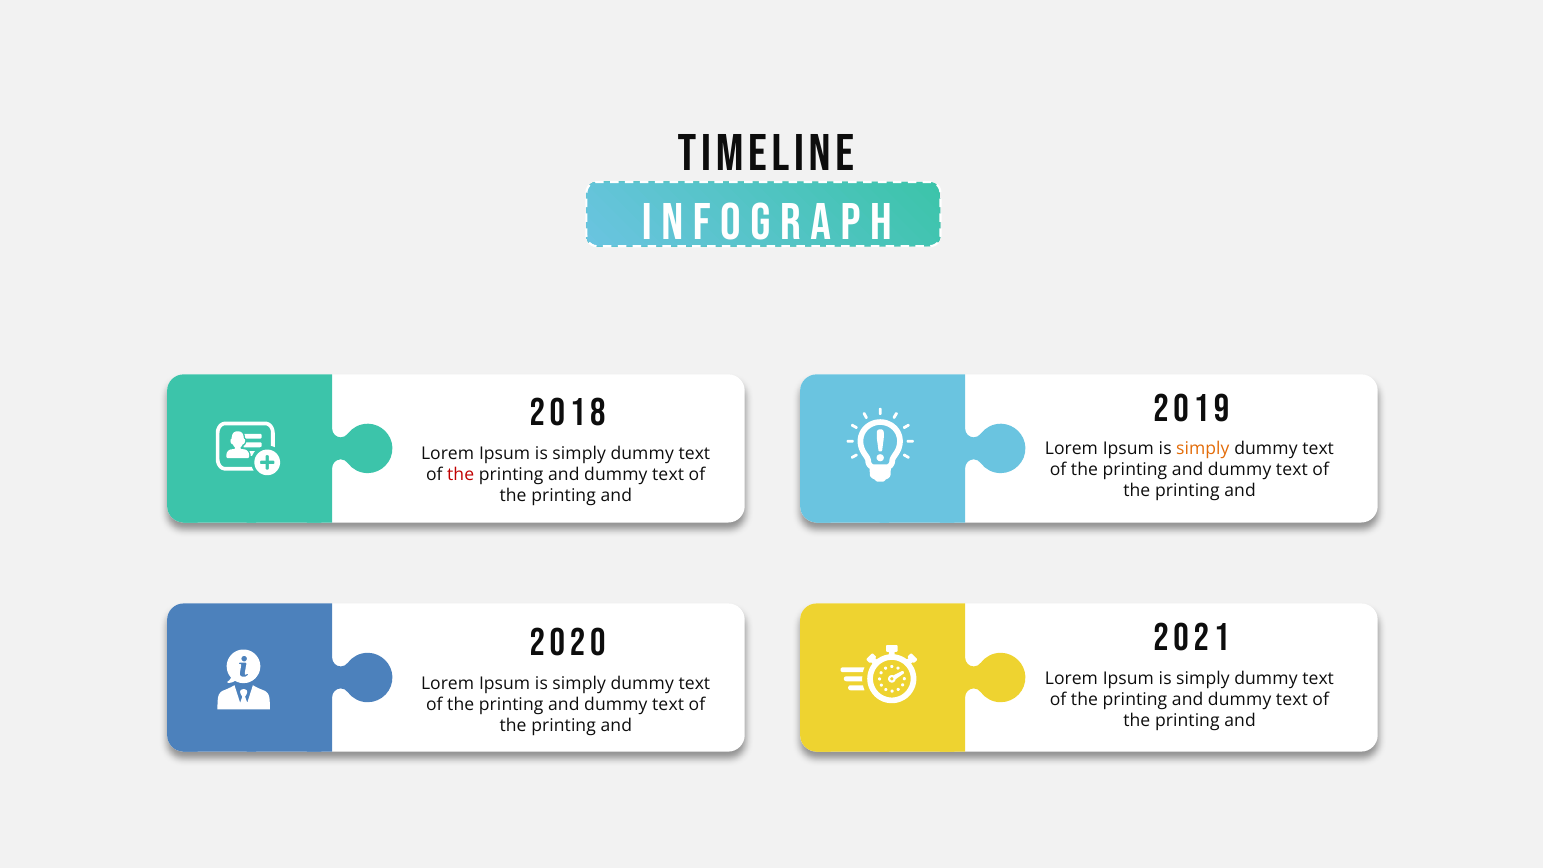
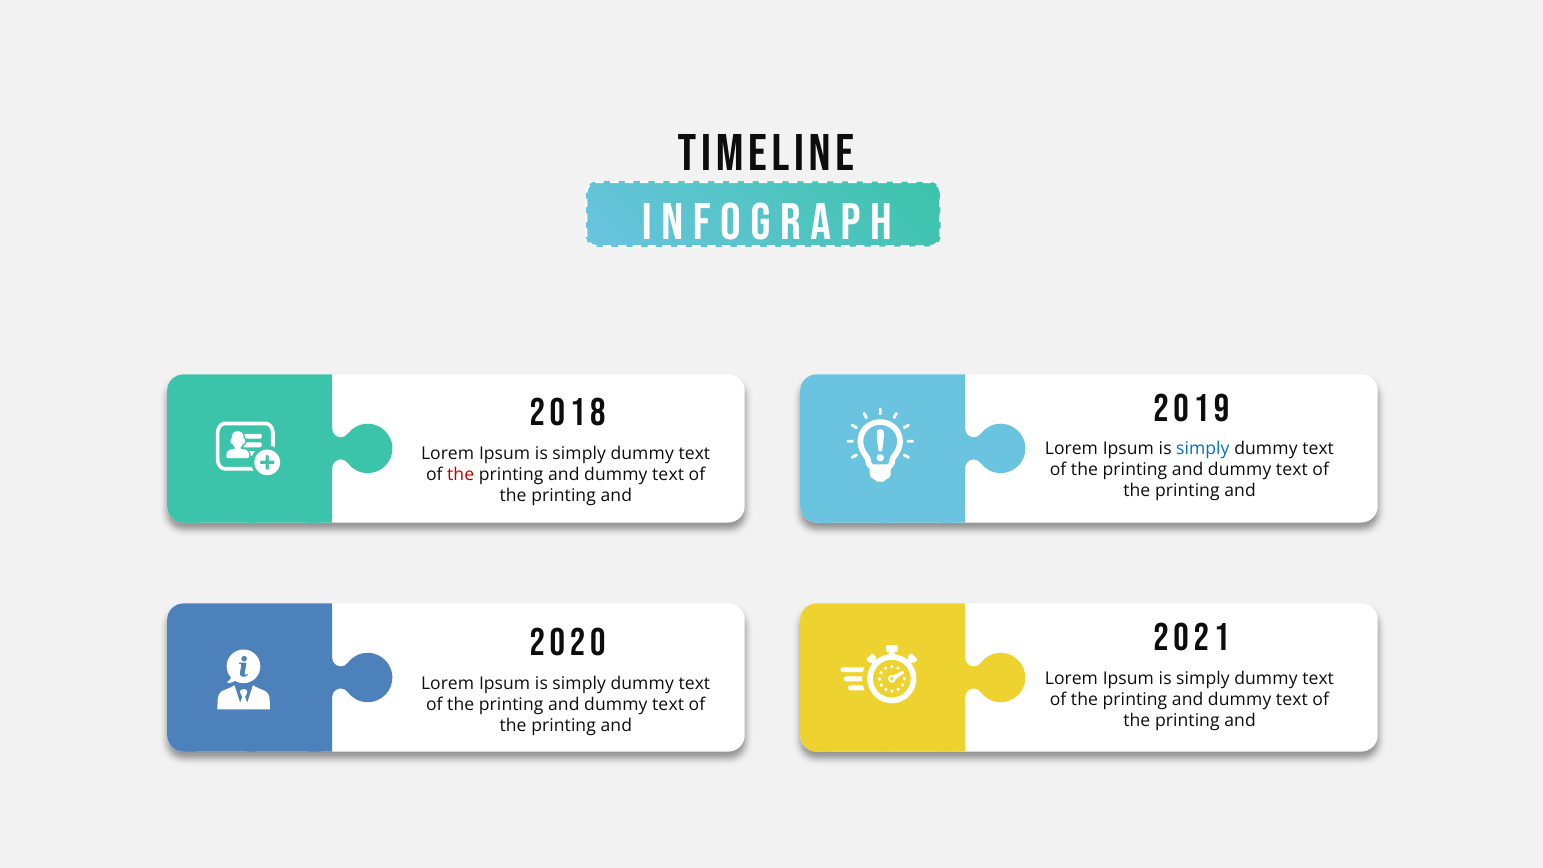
simply colour: orange -> blue (1203, 449)
